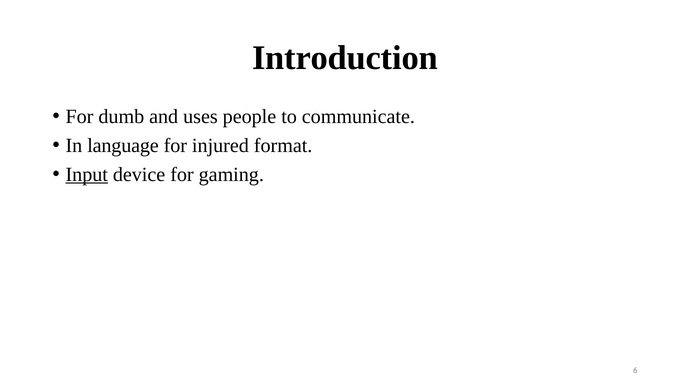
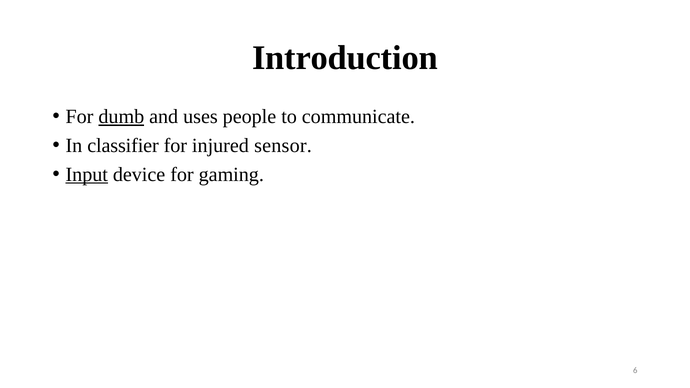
dumb underline: none -> present (121, 117)
language: language -> classifier (123, 146)
format: format -> sensor (283, 146)
